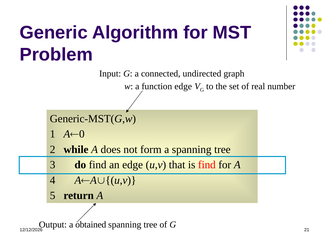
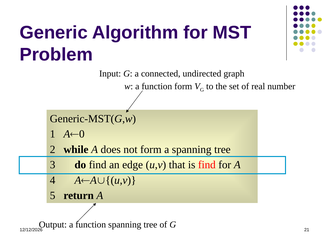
function edge: edge -> form (183, 86)
Output a obtained: obtained -> function (91, 224)
